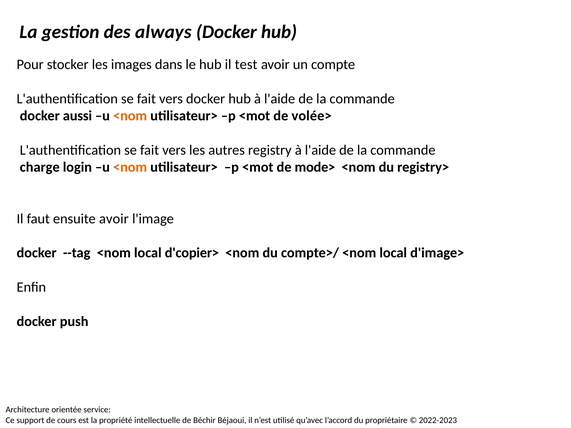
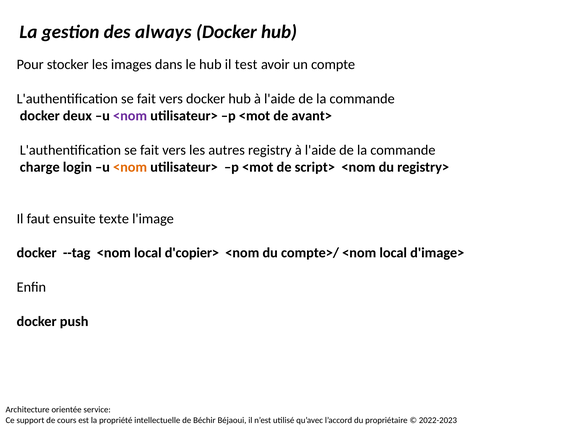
aussi: aussi -> deux (77, 116)
<nom colour: orange -> purple (130, 116)
volée>: volée> -> avant> (312, 116)
mode>: mode> -> script> (315, 167)
ensuite avoir: avoir -> texte (114, 219)
